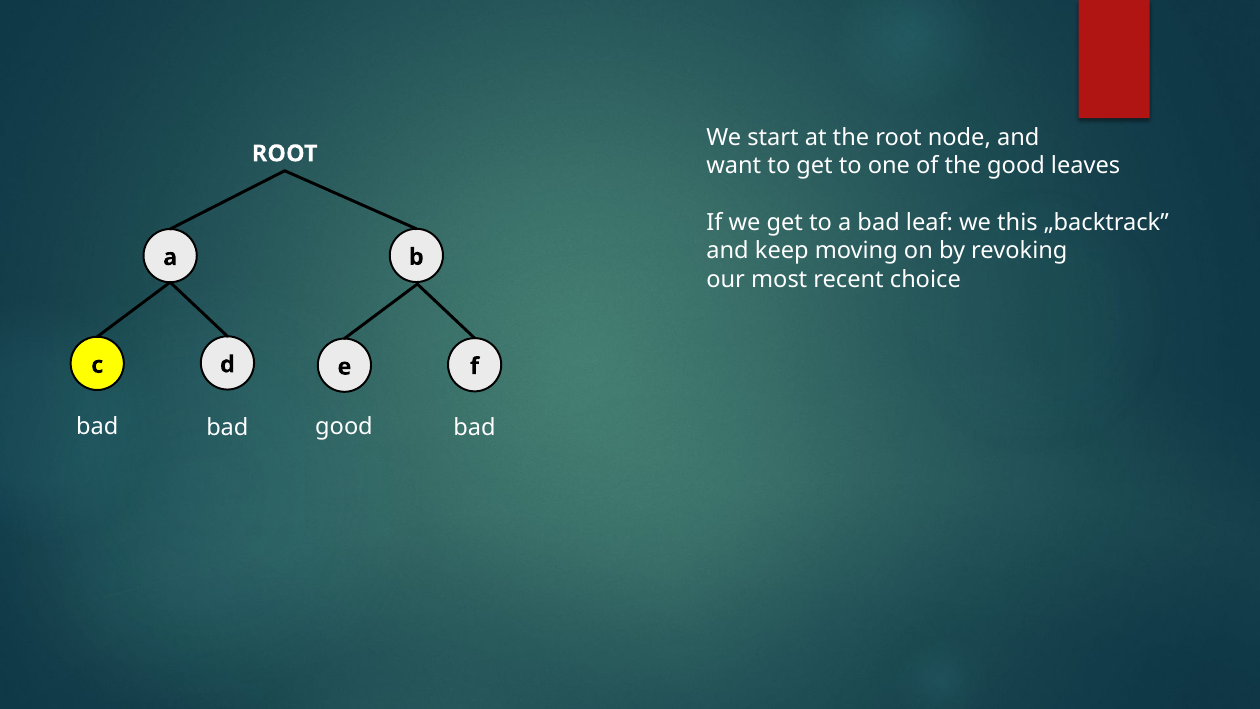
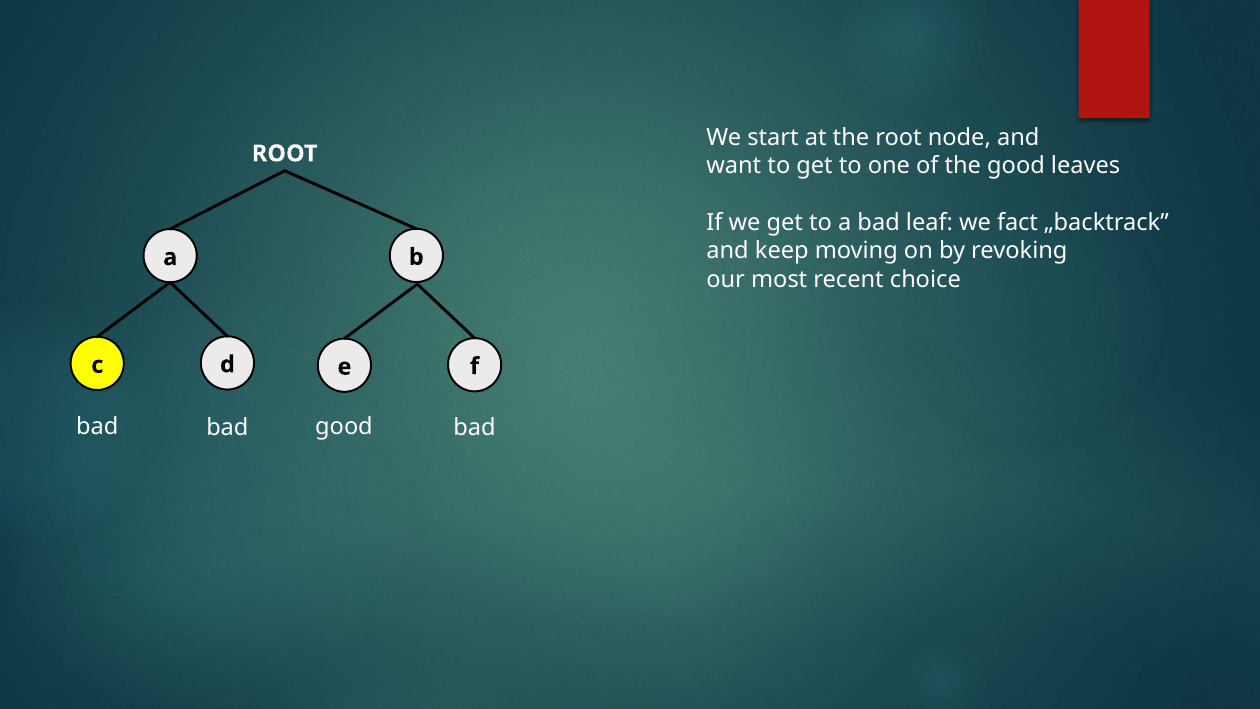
this: this -> fact (1018, 223)
